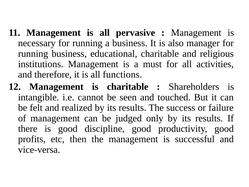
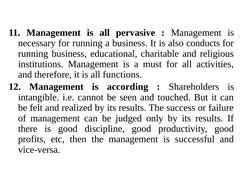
manager: manager -> conducts (203, 43)
is charitable: charitable -> according (128, 87)
